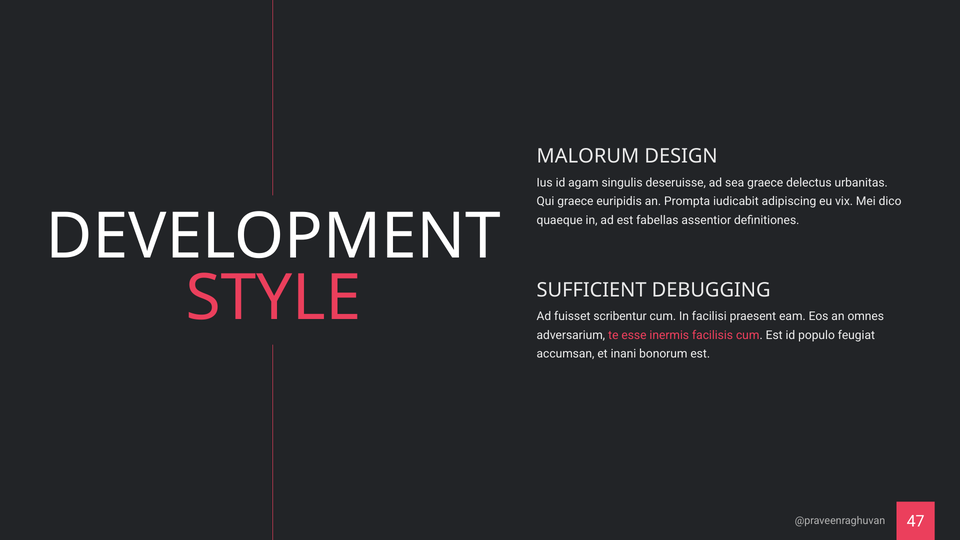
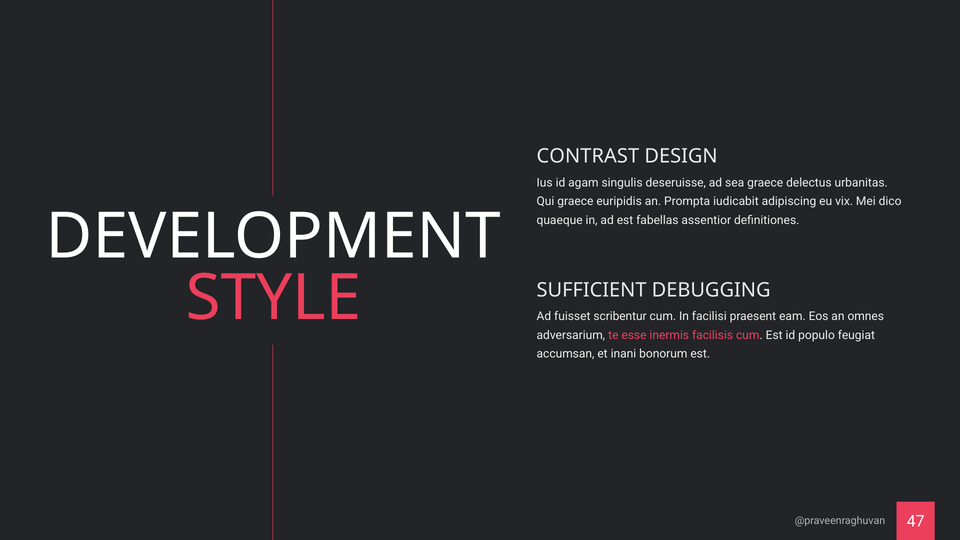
MALORUM: MALORUM -> CONTRAST (588, 156)
